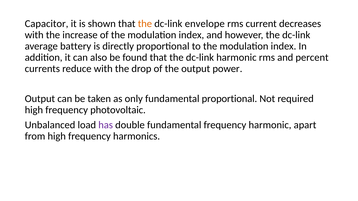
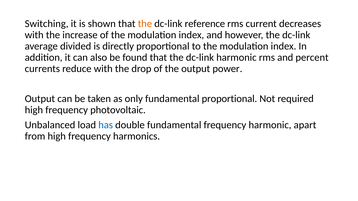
Capacitor: Capacitor -> Switching (47, 24)
envelope: envelope -> reference (205, 24)
battery: battery -> divided (76, 46)
has colour: purple -> blue (106, 125)
